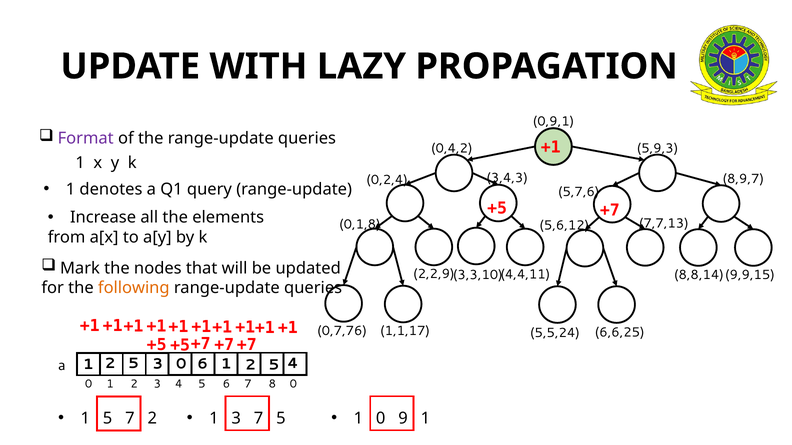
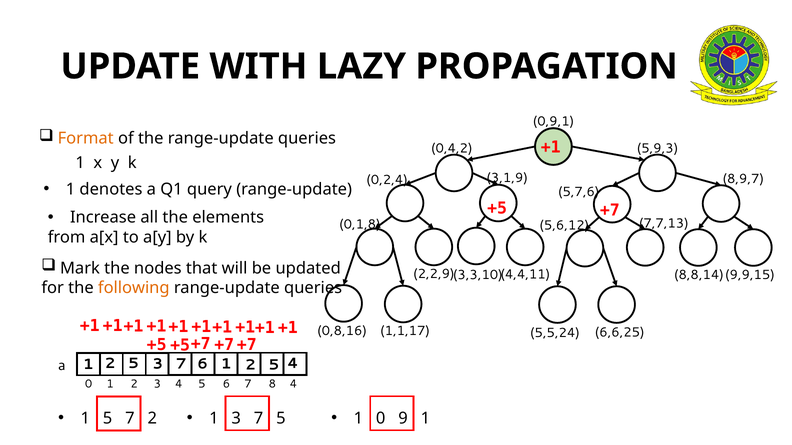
Format colour: purple -> orange (86, 139)
3,4,3: 3,4,3 -> 3,1,9 (507, 178)
0,7,76: 0,7,76 -> 0,8,16 (342, 331)
5 3 0: 0 -> 7 (181, 364)
8 0: 0 -> 4 (293, 384)
